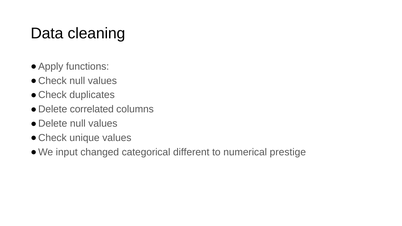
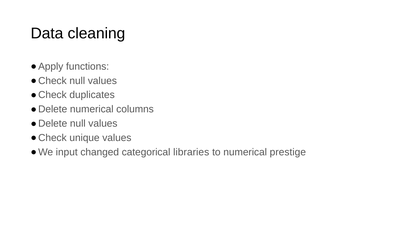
correlated: correlated -> numerical (92, 109)
different: different -> libraries (191, 152)
